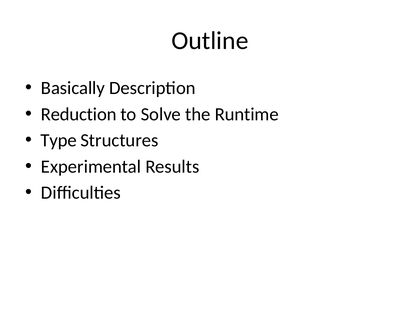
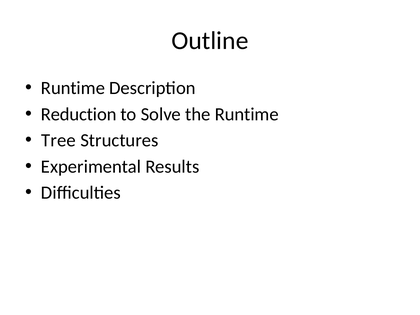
Basically: Basically -> Runtime (73, 88)
Type: Type -> Tree (58, 140)
